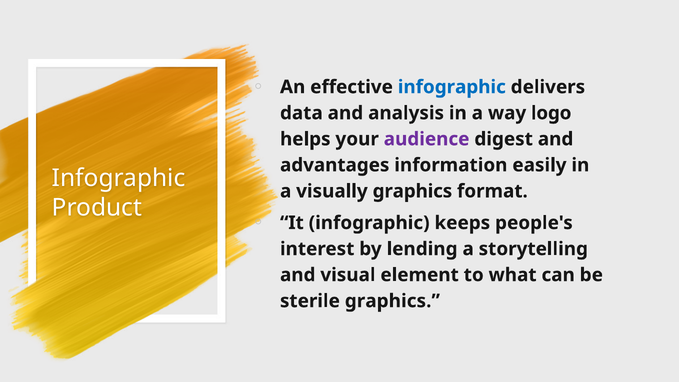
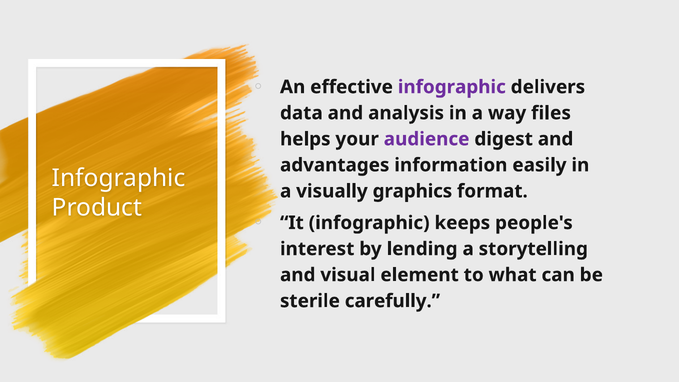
infographic colour: blue -> purple (452, 87)
logo: logo -> files (551, 113)
sterile graphics: graphics -> carefully (392, 301)
